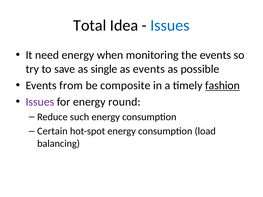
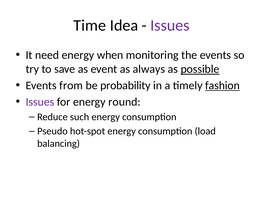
Total: Total -> Time (90, 25)
Issues colour: blue -> purple (170, 25)
single: single -> event (104, 69)
as events: events -> always (149, 69)
possible underline: none -> present (200, 69)
composite: composite -> probability (125, 86)
Certain: Certain -> Pseudo (52, 131)
